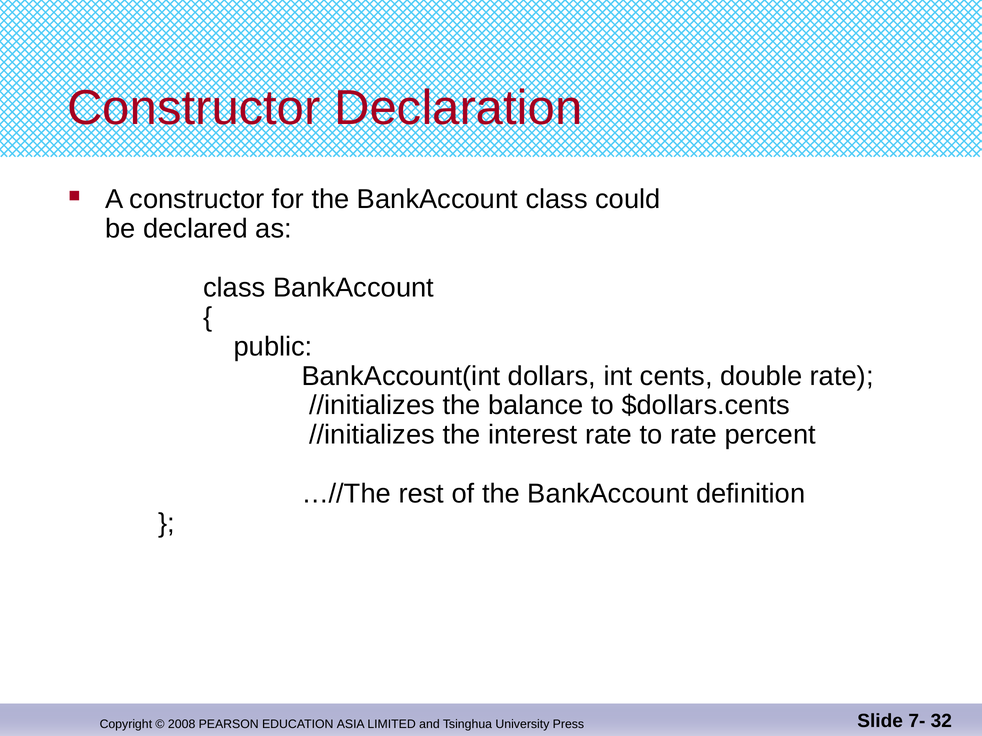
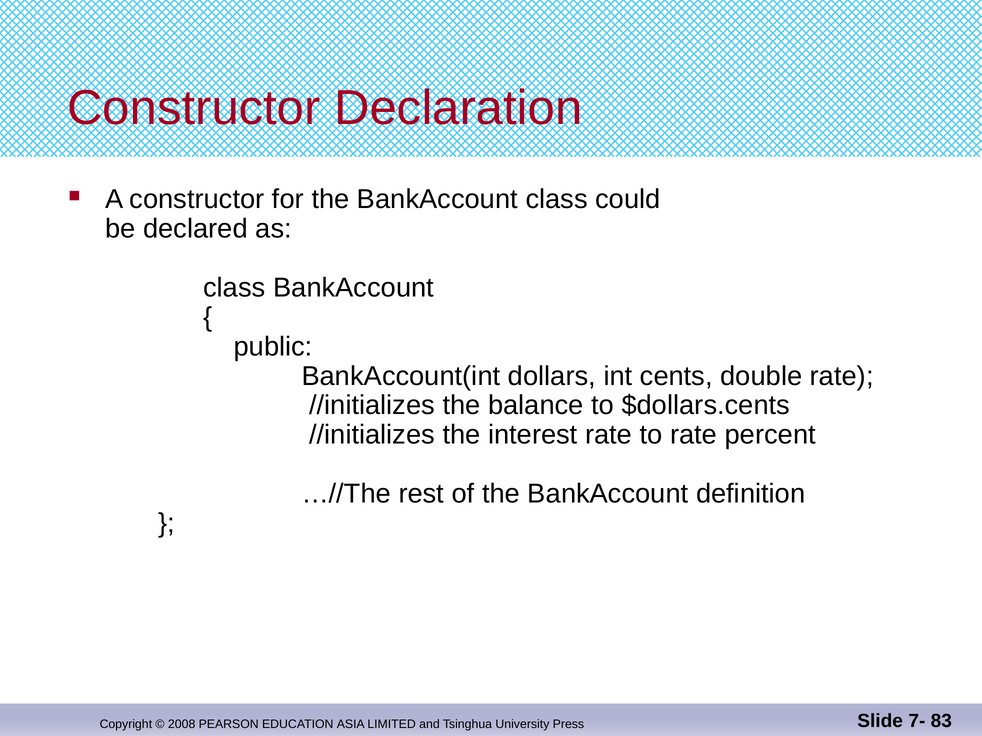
32: 32 -> 83 (941, 721)
